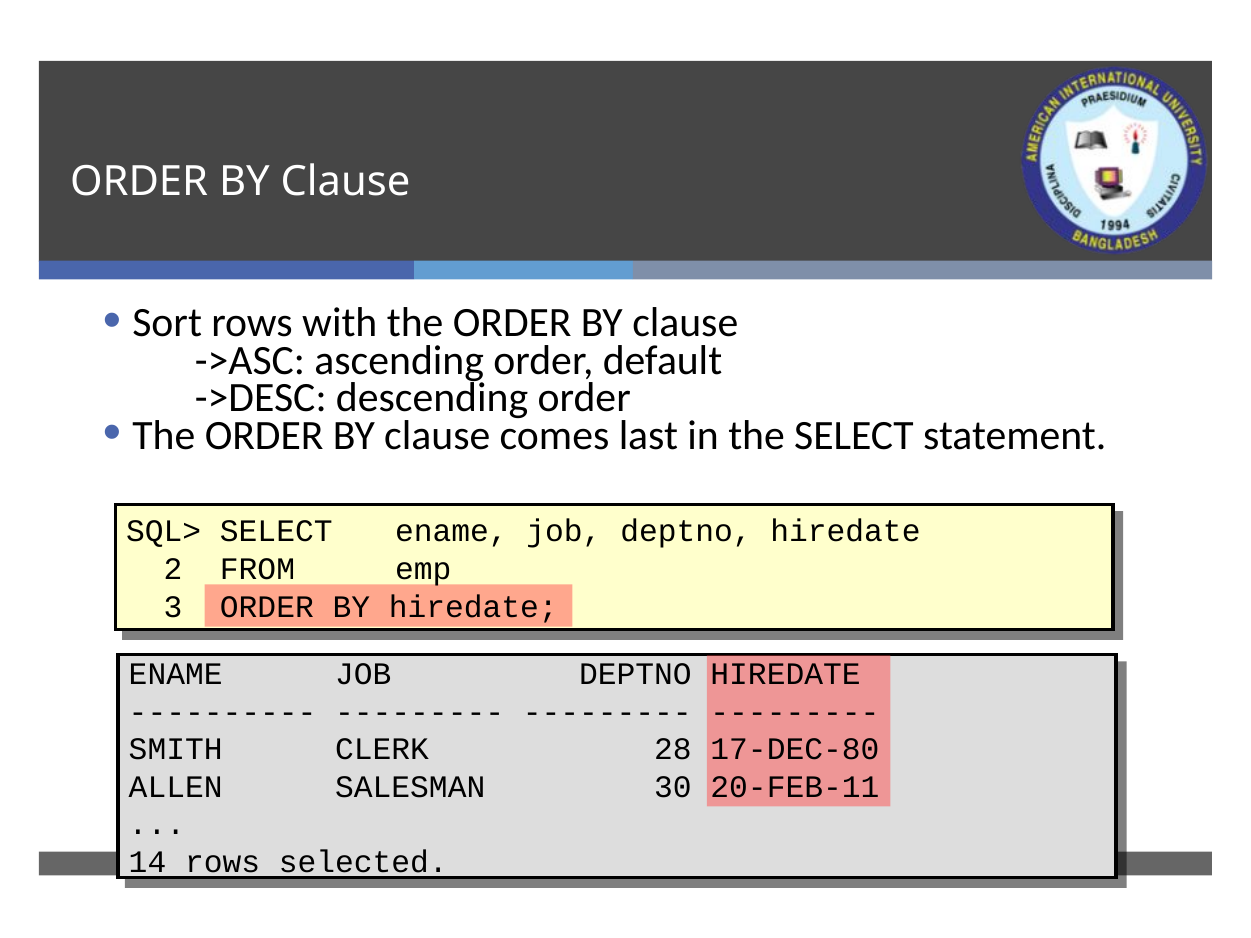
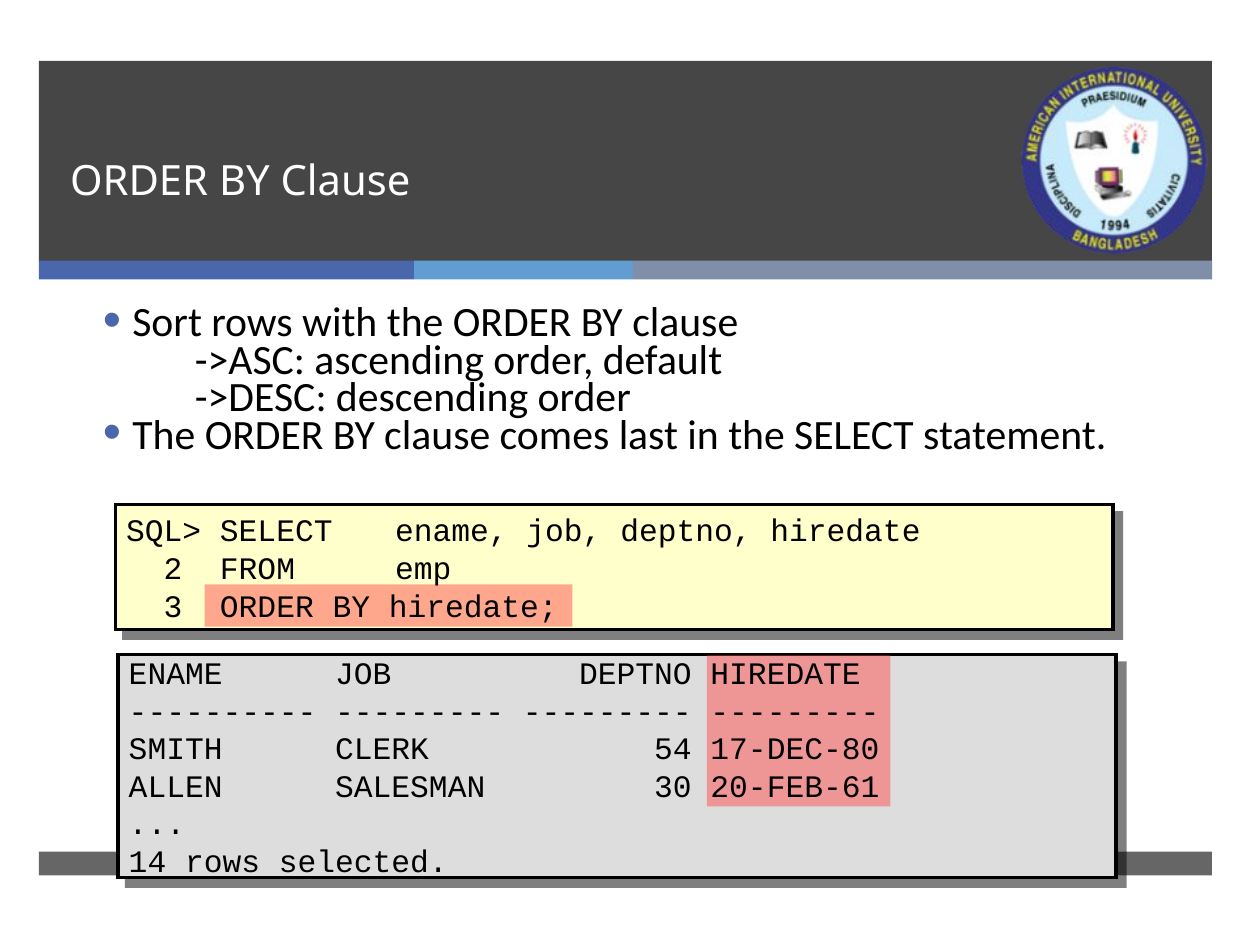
28: 28 -> 54 (673, 750)
20-FEB-11: 20-FEB-11 -> 20-FEB-61 (795, 787)
